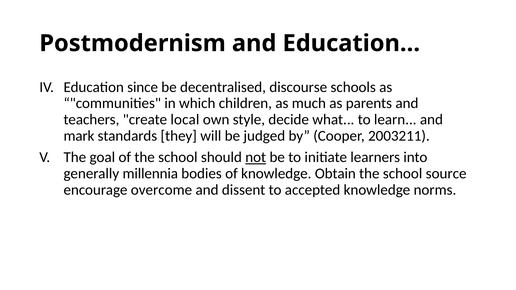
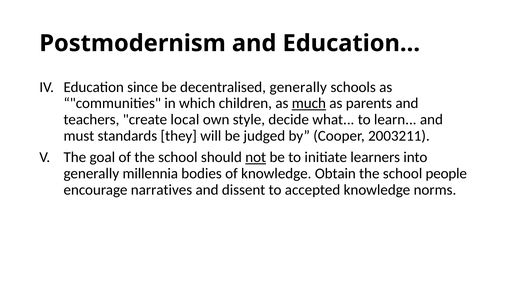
decentralised discourse: discourse -> generally (298, 87)
much underline: none -> present (309, 103)
mark: mark -> must (79, 136)
source: source -> people (446, 174)
overcome: overcome -> narratives (161, 190)
